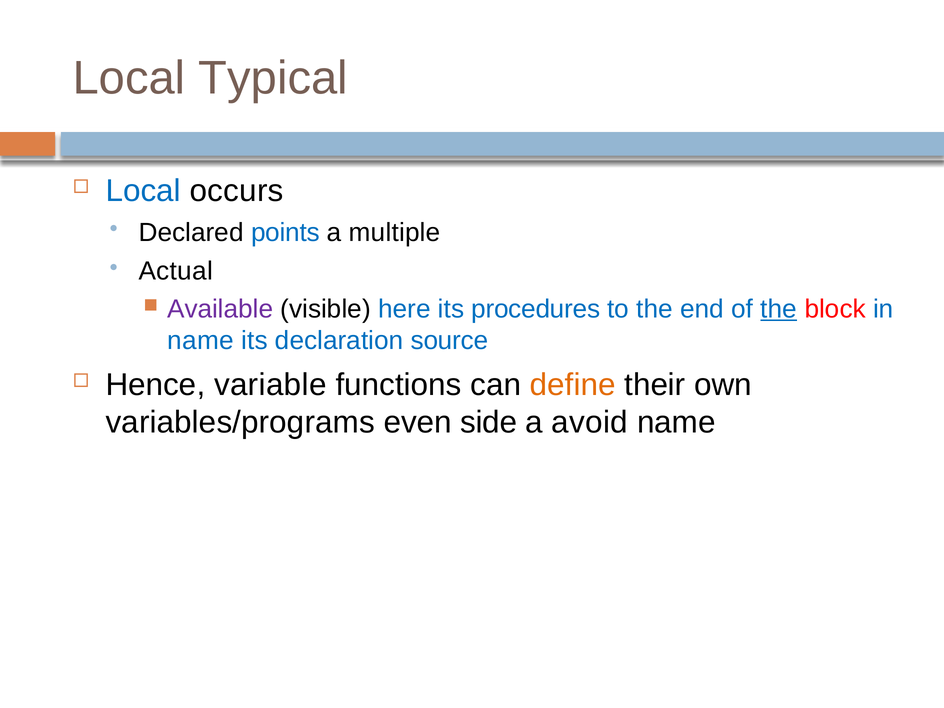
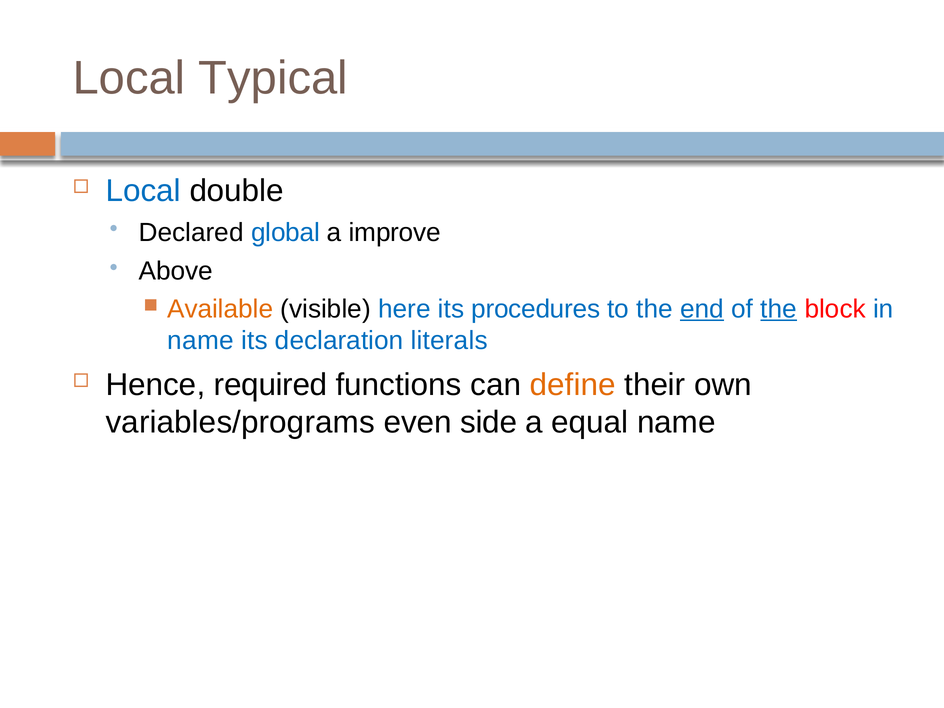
occurs: occurs -> double (237, 191)
points: points -> global (285, 232)
multiple: multiple -> improve (395, 232)
Actual: Actual -> Above (176, 271)
Available colour: purple -> orange (220, 309)
end underline: none -> present (702, 309)
source: source -> literals (449, 341)
variable: variable -> required (271, 385)
avoid: avoid -> equal (590, 423)
